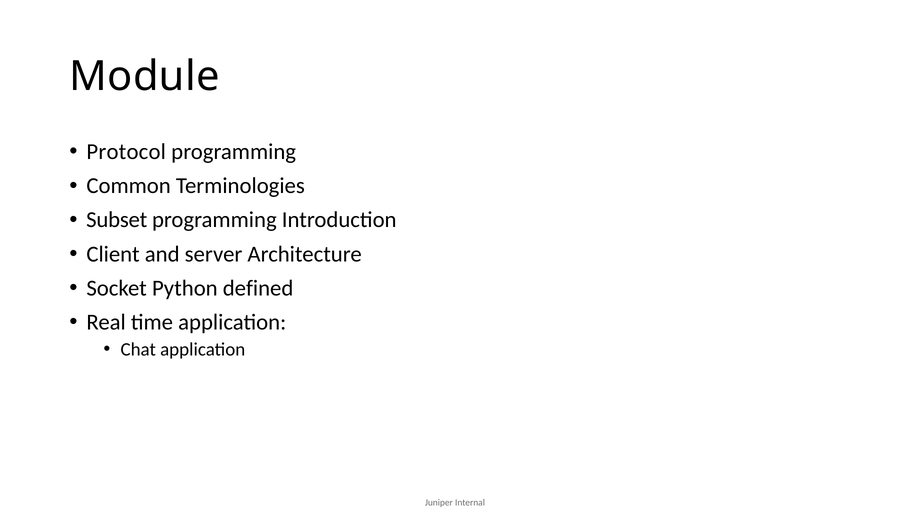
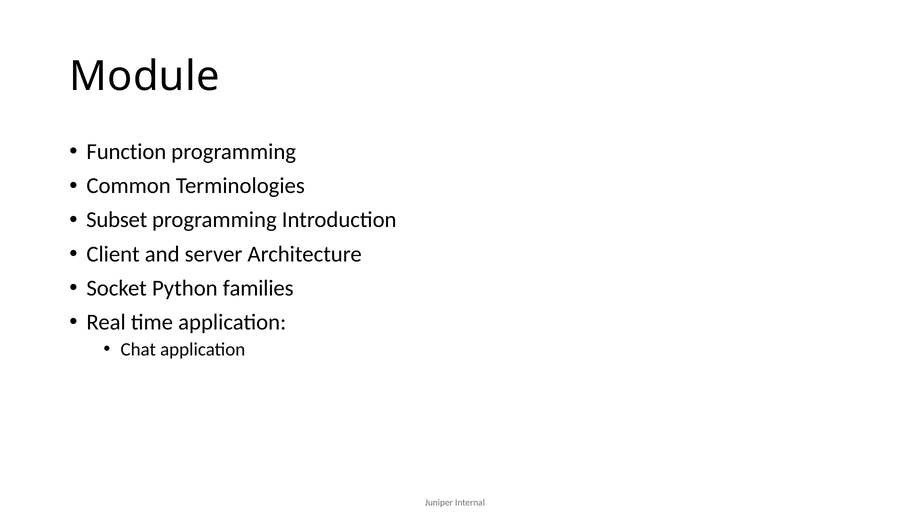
Protocol: Protocol -> Function (126, 152)
defined: defined -> families (258, 288)
